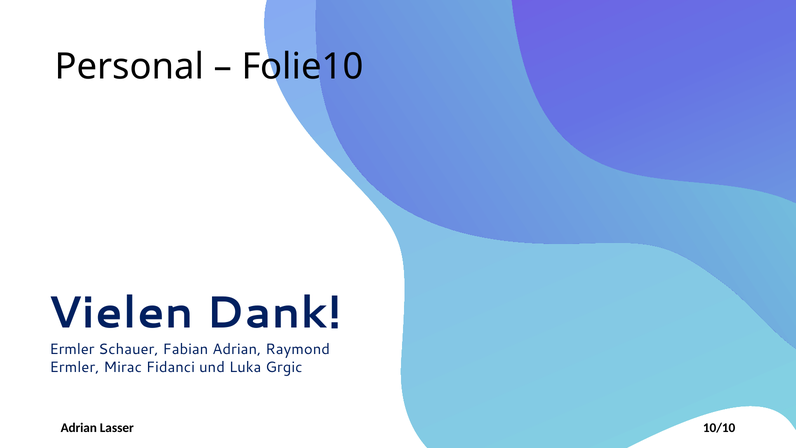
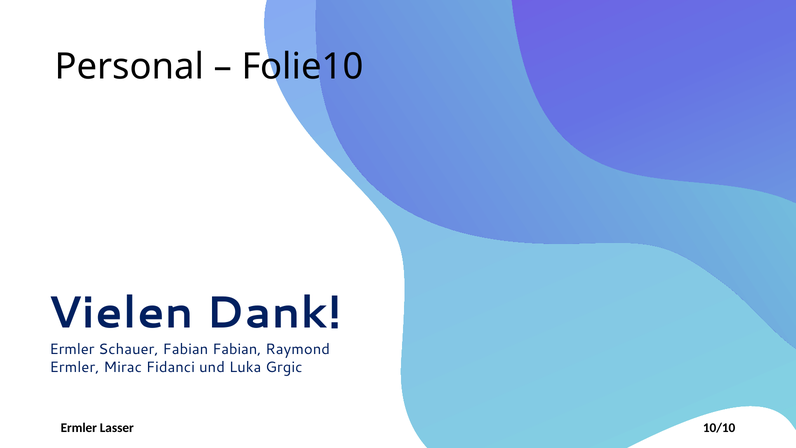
Fabian Adrian: Adrian -> Fabian (237, 349)
Adrian: Adrian -> Ermler (79, 428)
